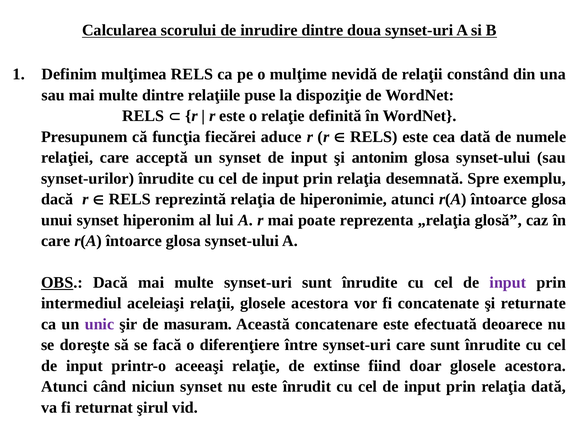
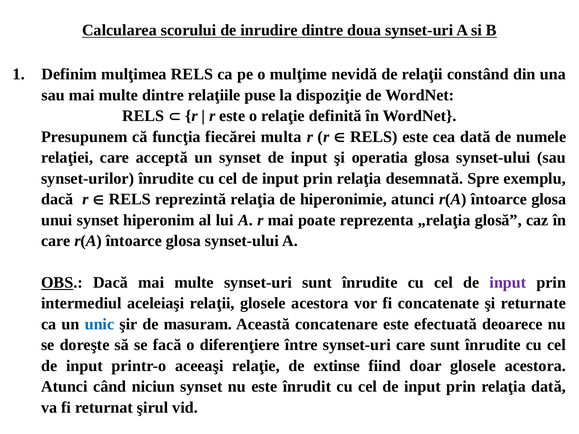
aduce: aduce -> multa (281, 137)
antonim: antonim -> operatia (380, 158)
unic colour: purple -> blue (99, 324)
